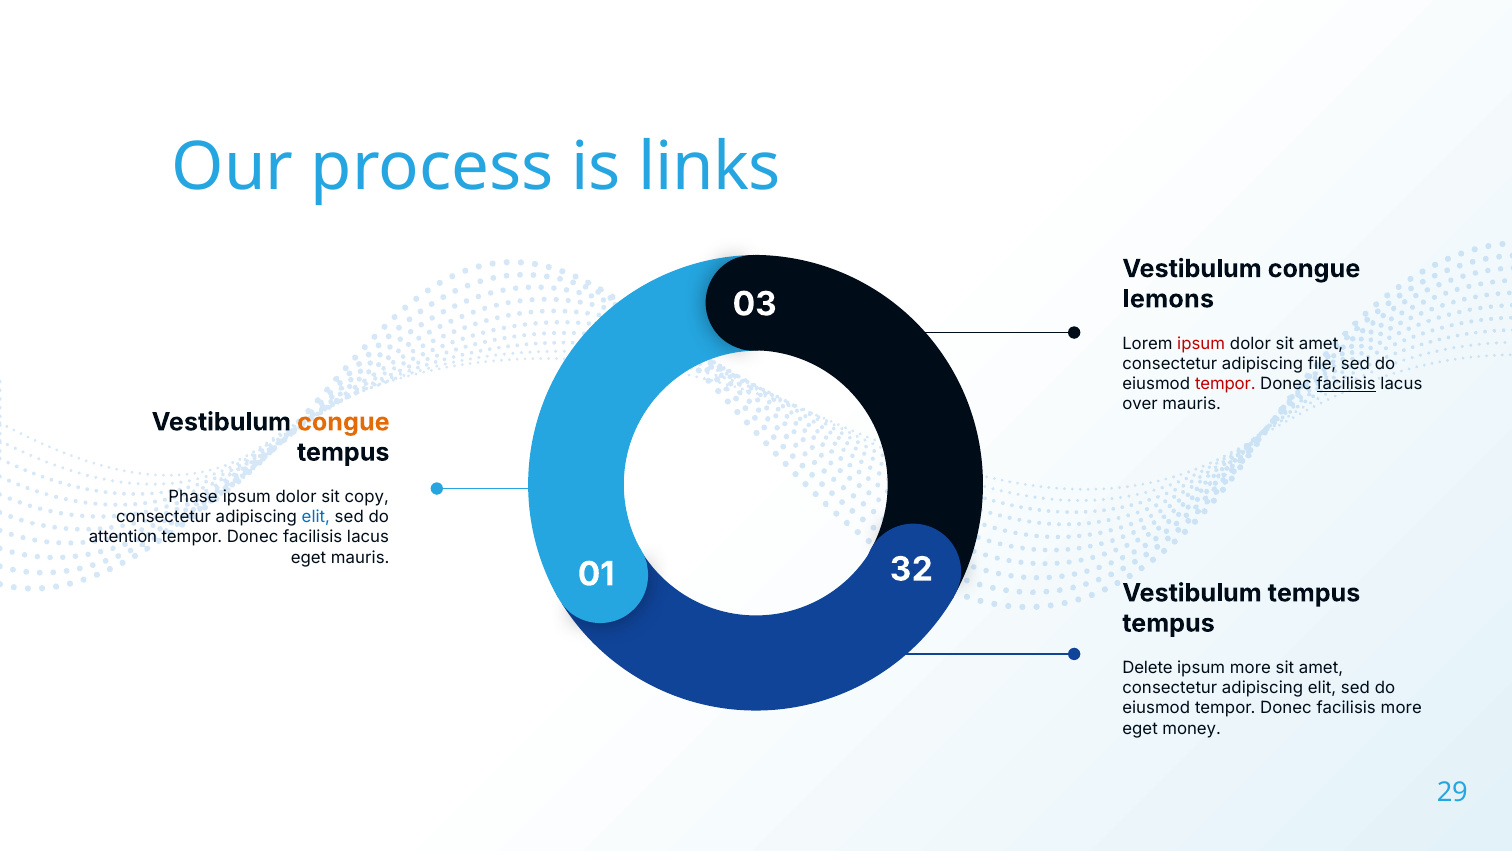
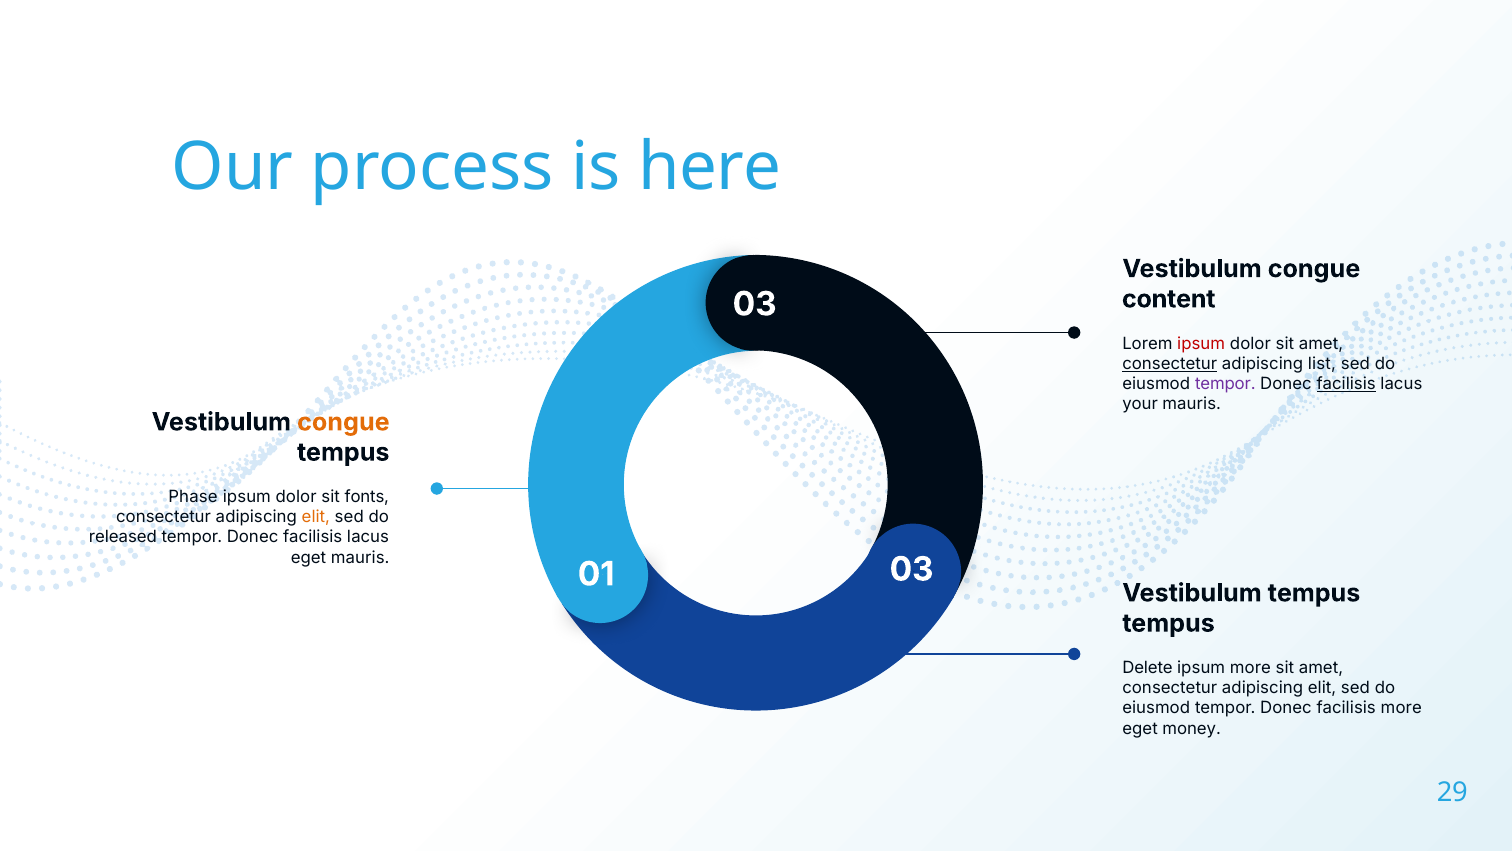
links: links -> here (710, 167)
lemons: lemons -> content (1169, 299)
consectetur underline: none -> present (1170, 364)
file: file -> list (1322, 364)
tempor colour: red -> purple (1225, 384)
over: over -> your (1140, 404)
copy: copy -> fonts (367, 497)
elit colour: blue -> orange (316, 517)
attention: attention -> released (123, 537)
01 32: 32 -> 03 (912, 569)
